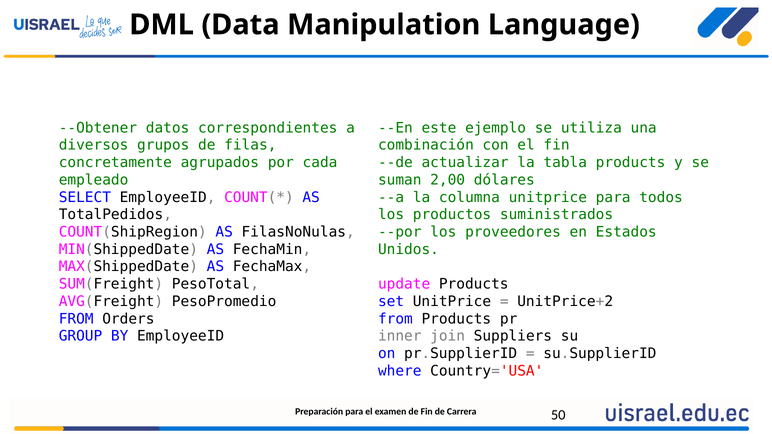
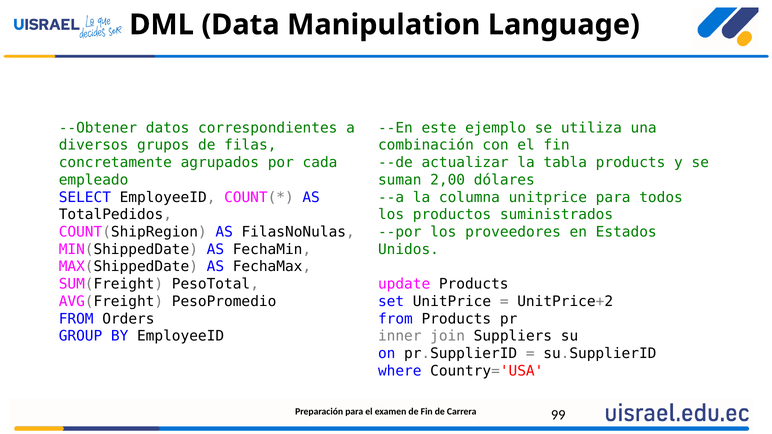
50: 50 -> 99 (558, 415)
